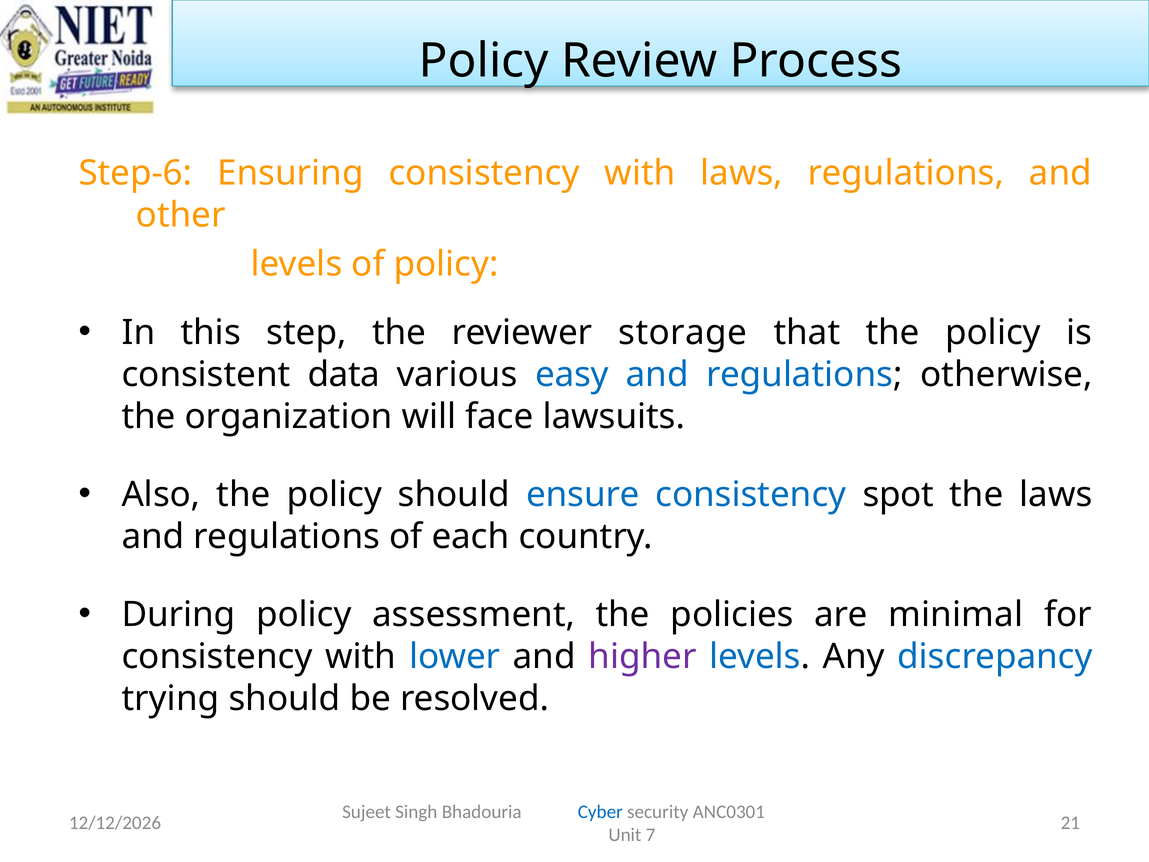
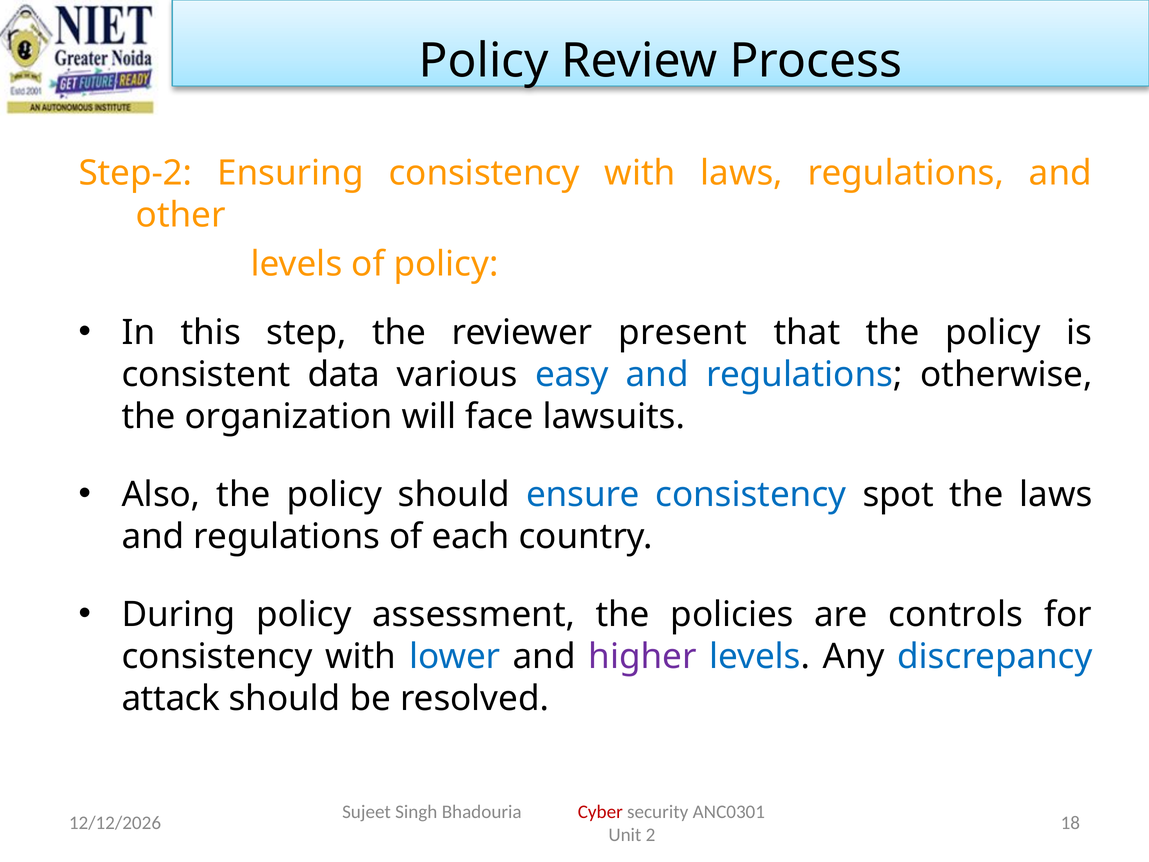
Step-6: Step-6 -> Step-2 (135, 173)
storage: storage -> present (683, 332)
minimal: minimal -> controls (956, 614)
trying: trying -> attack (171, 699)
Cyber colour: blue -> red (600, 811)
21: 21 -> 18 (1070, 823)
7: 7 -> 2 (651, 834)
